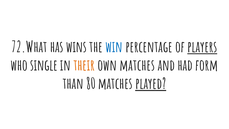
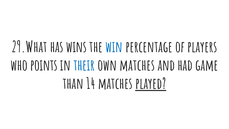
72.What: 72.What -> 29.What (29, 47)
players underline: present -> none (202, 47)
single: single -> points (44, 65)
their colour: orange -> blue (84, 65)
form: form -> game (207, 65)
80: 80 -> 14 (91, 84)
